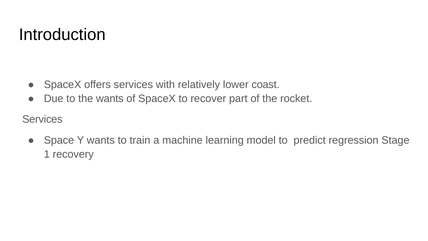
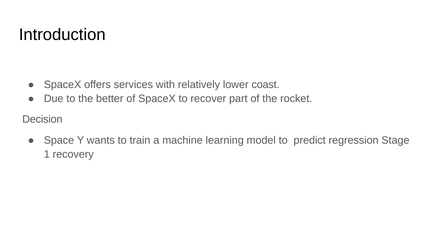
the wants: wants -> better (110, 98)
Services: Services -> Decision (42, 119)
